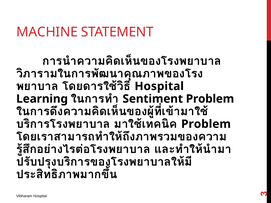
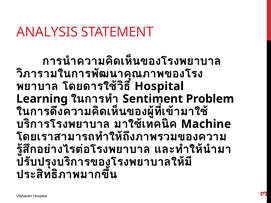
MACHINE: MACHINE -> ANALYSIS (47, 32)
Problem: Problem -> Machine (206, 124)
